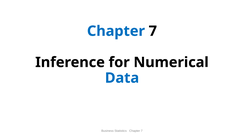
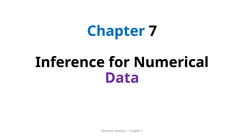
Data colour: blue -> purple (122, 78)
